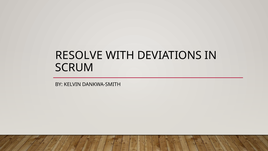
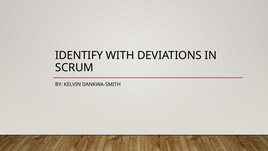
RESOLVE: RESOLVE -> IDENTIFY (79, 55)
